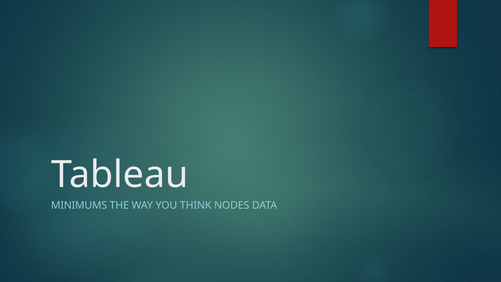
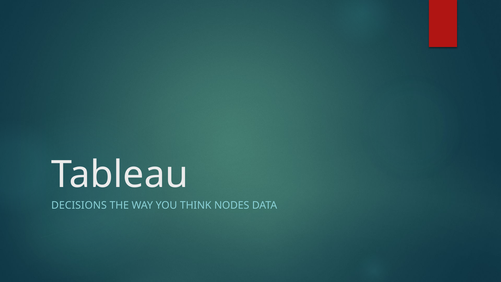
MINIMUMS: MINIMUMS -> DECISIONS (79, 205)
